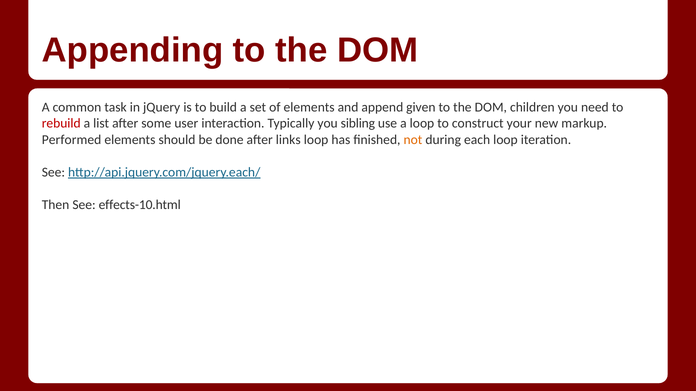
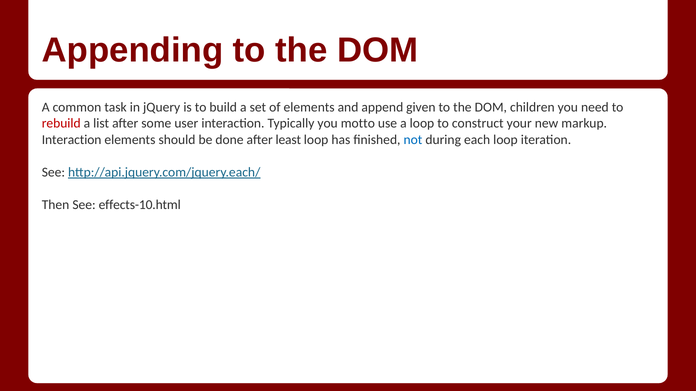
sibling: sibling -> motto (358, 124)
Performed: Performed -> Interaction (72, 140)
links: links -> least (288, 140)
not colour: orange -> blue (413, 140)
